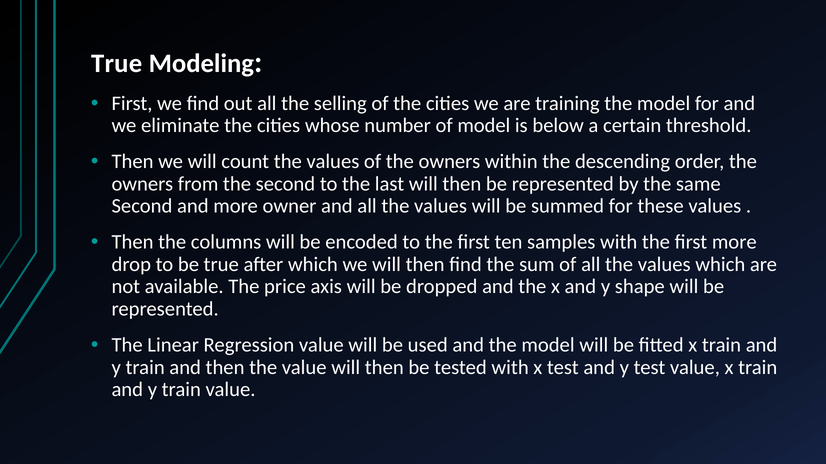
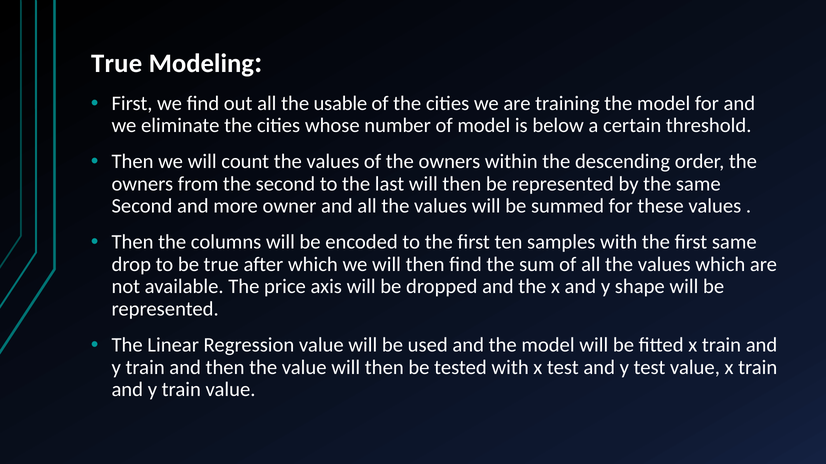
selling: selling -> usable (340, 104)
first more: more -> same (734, 243)
